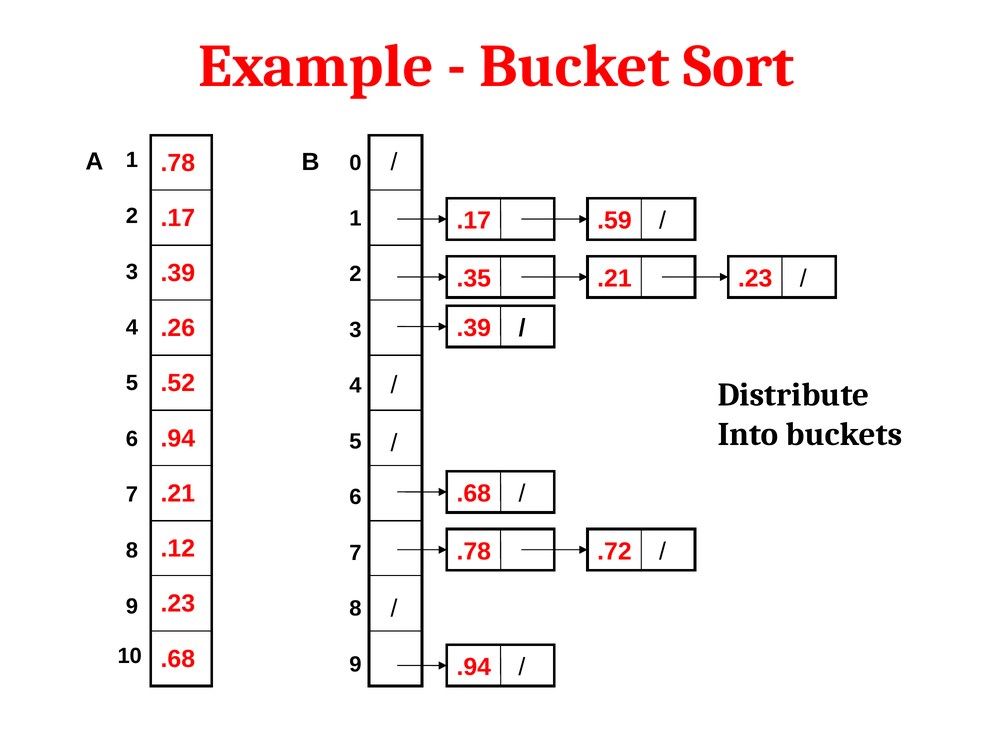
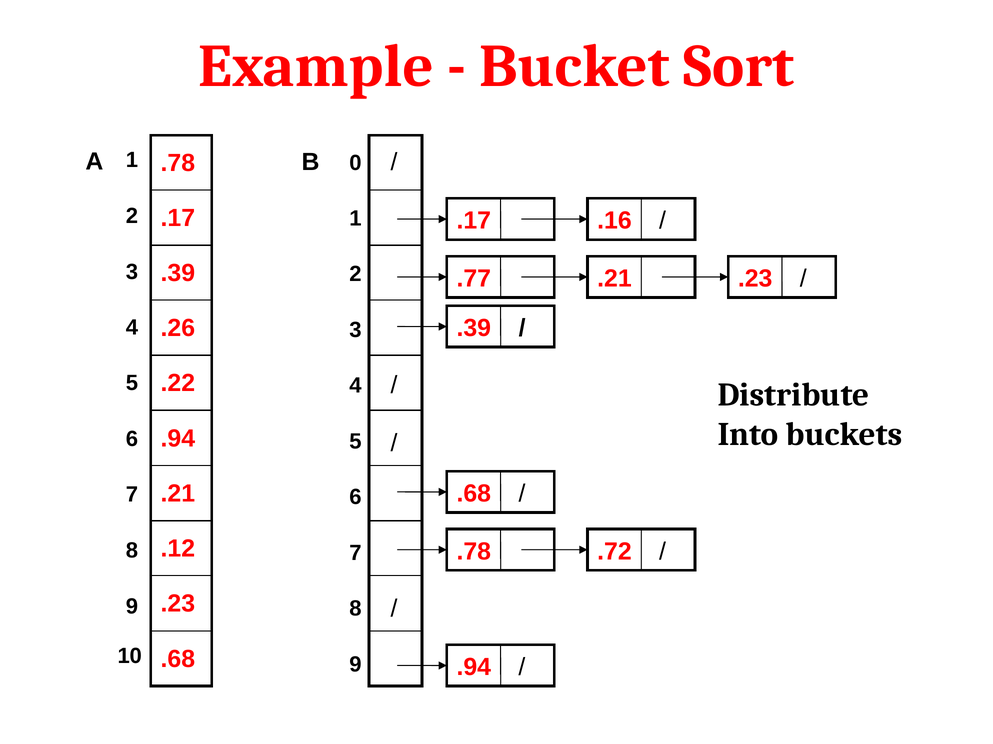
.59: .59 -> .16 (614, 221)
.35: .35 -> .77 (474, 279)
.52: .52 -> .22 (178, 384)
